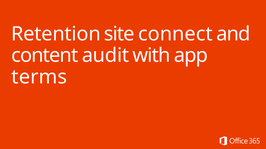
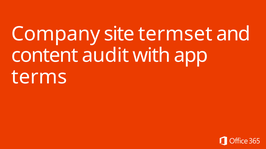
Retention: Retention -> Company (56, 34)
connect: connect -> termset (175, 34)
